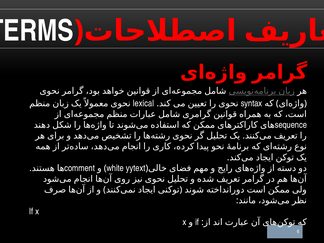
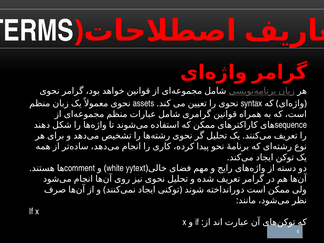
lexical: lexical -> assets (144, 103)
